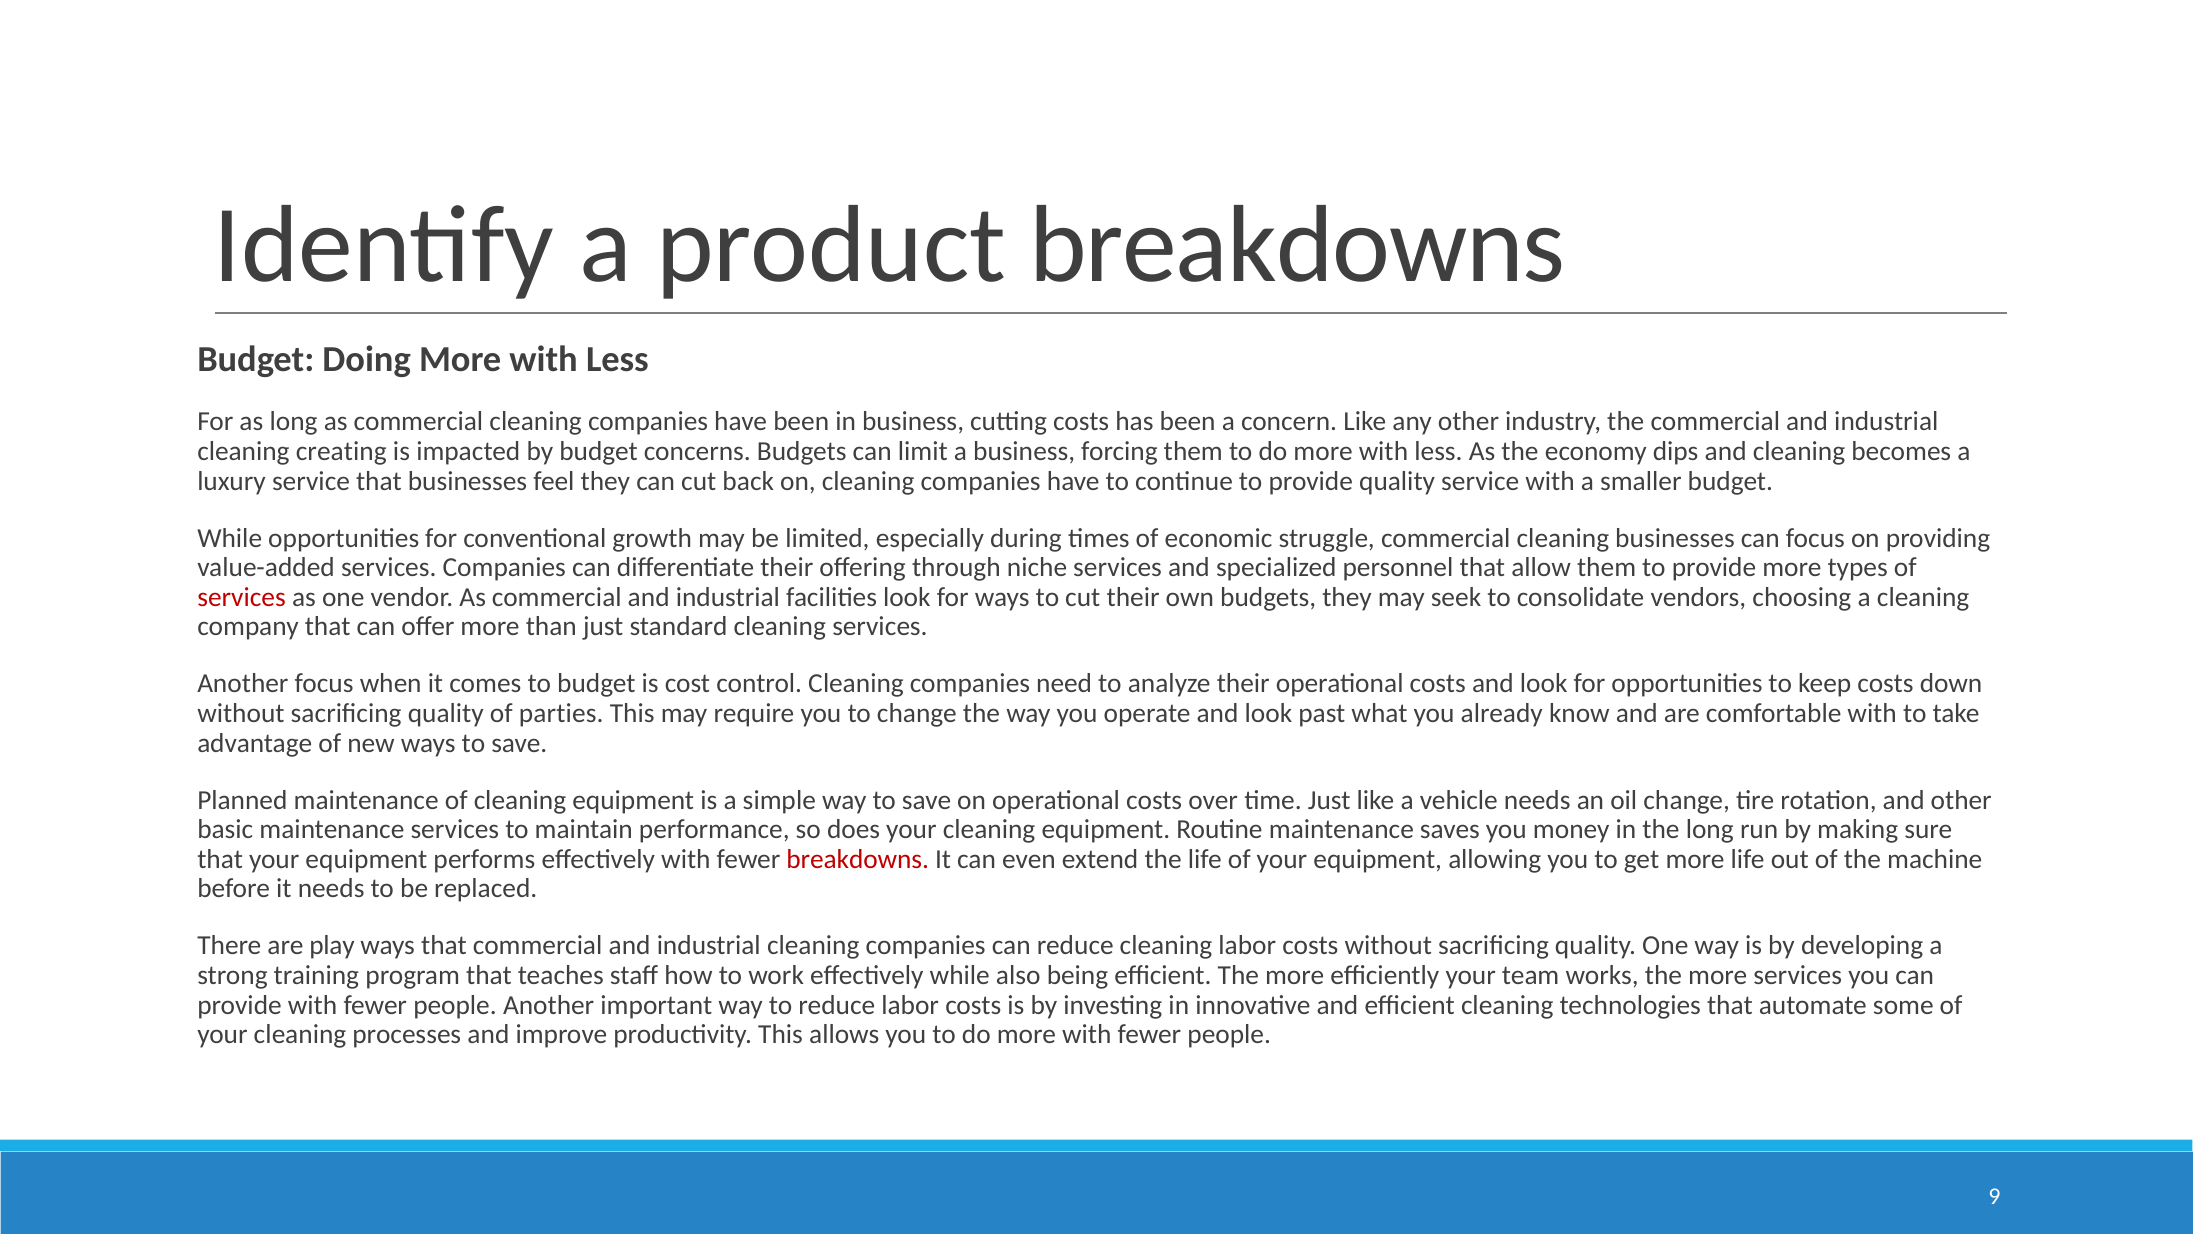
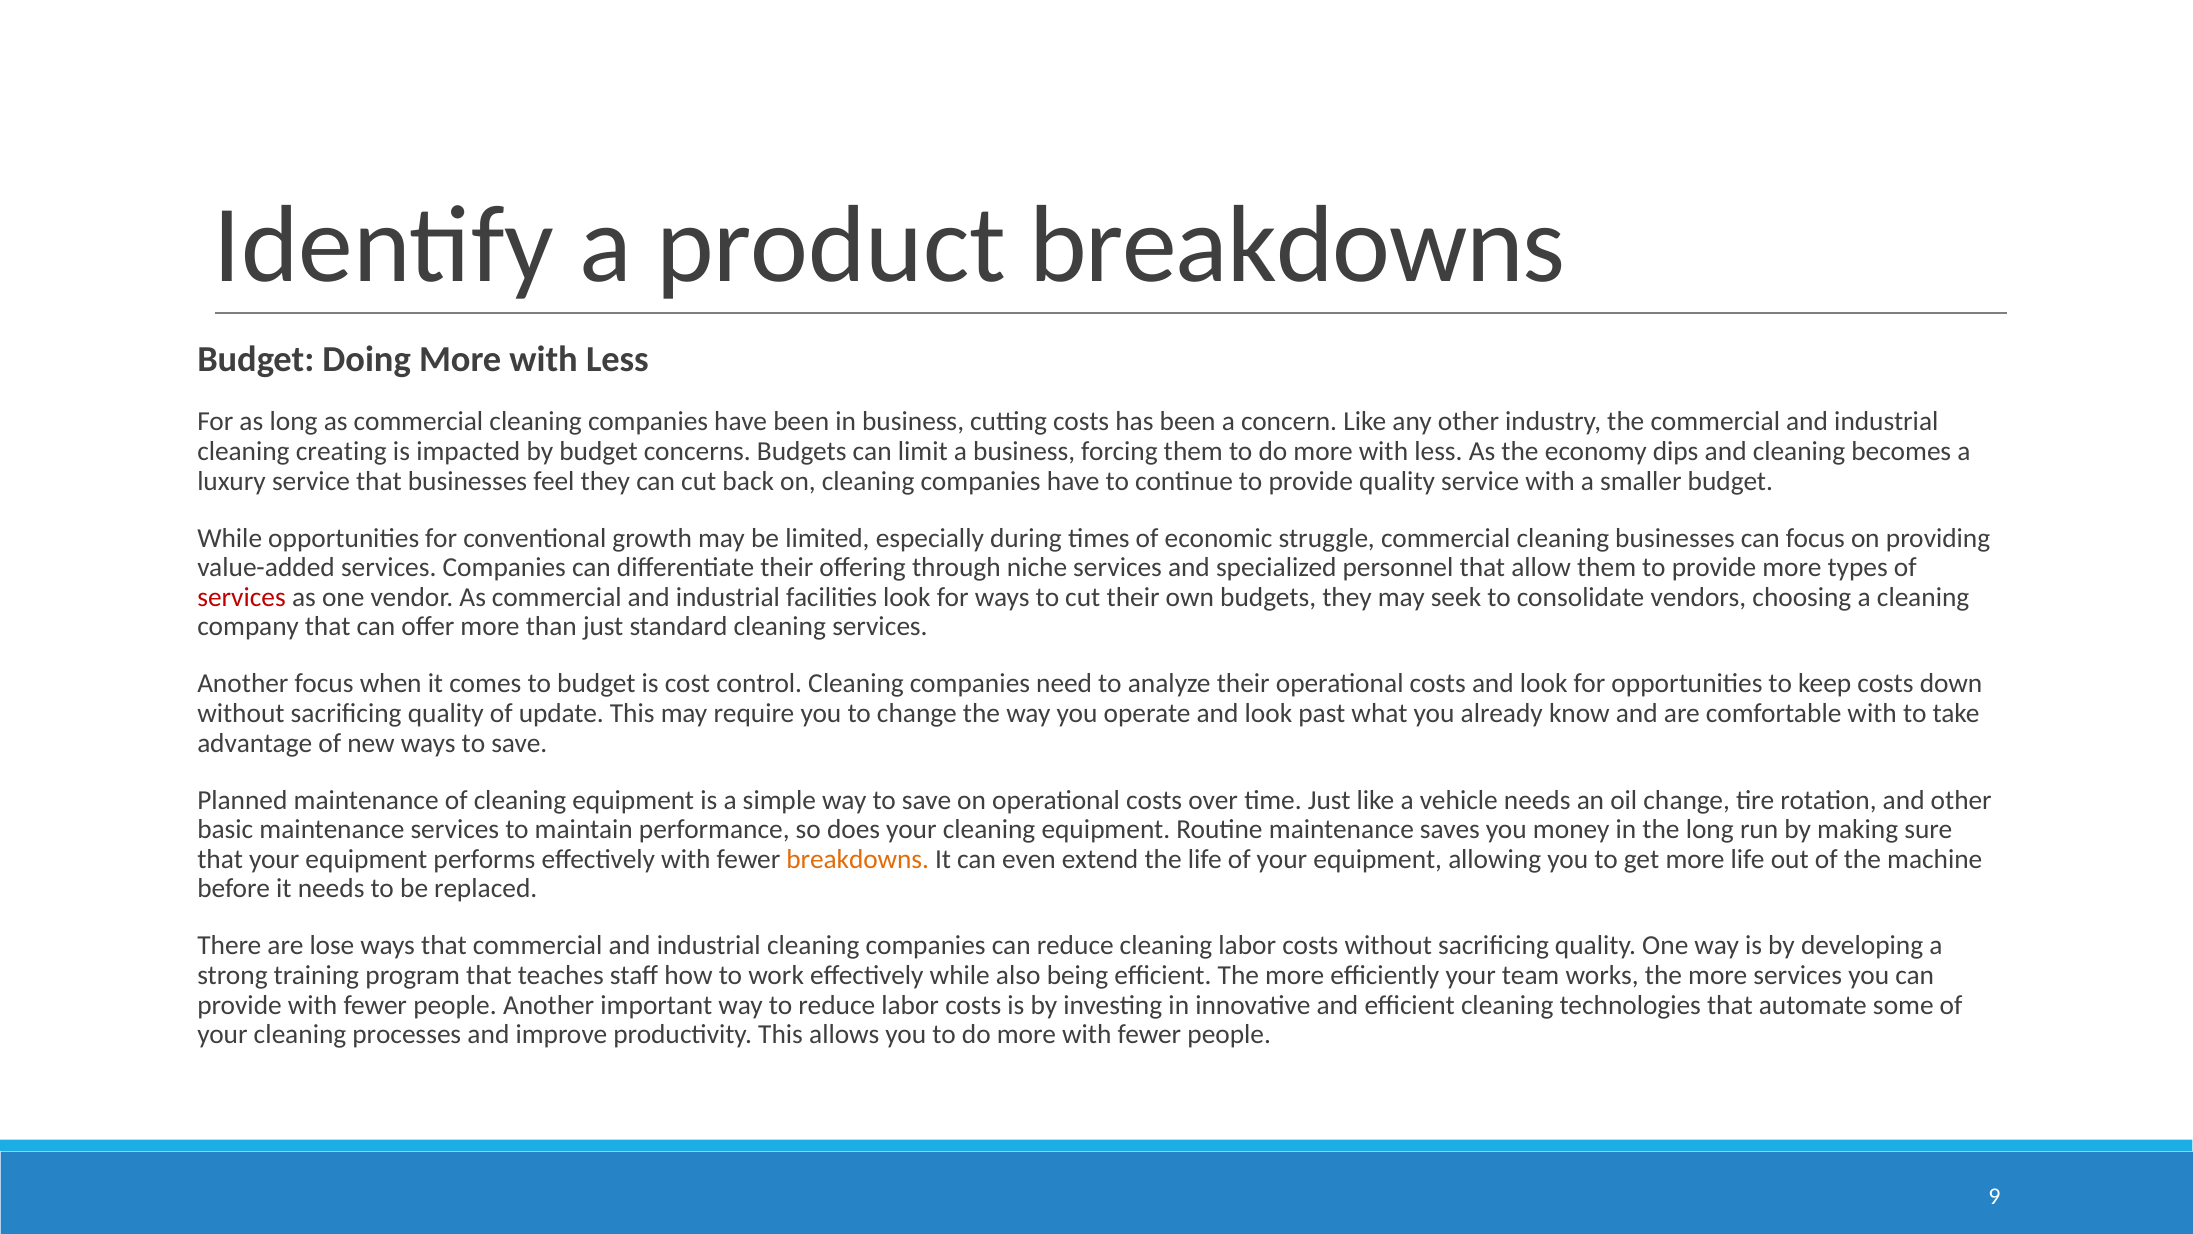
parties: parties -> update (561, 713)
breakdowns colour: red -> orange (858, 859)
play: play -> lose (332, 946)
